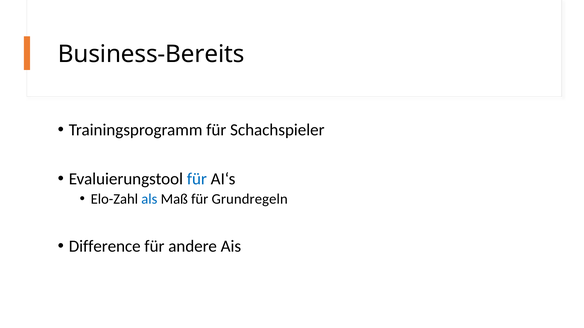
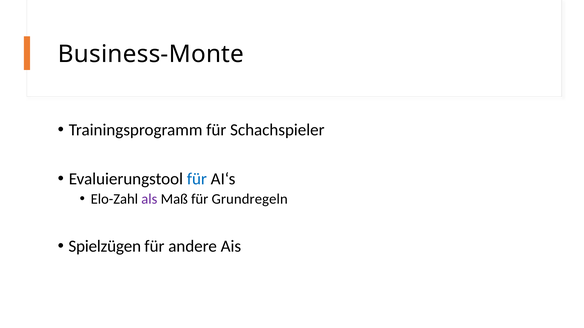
Business-Bereits: Business-Bereits -> Business-Monte (151, 54)
als colour: blue -> purple (149, 199)
Difference: Difference -> Spielzügen (105, 247)
